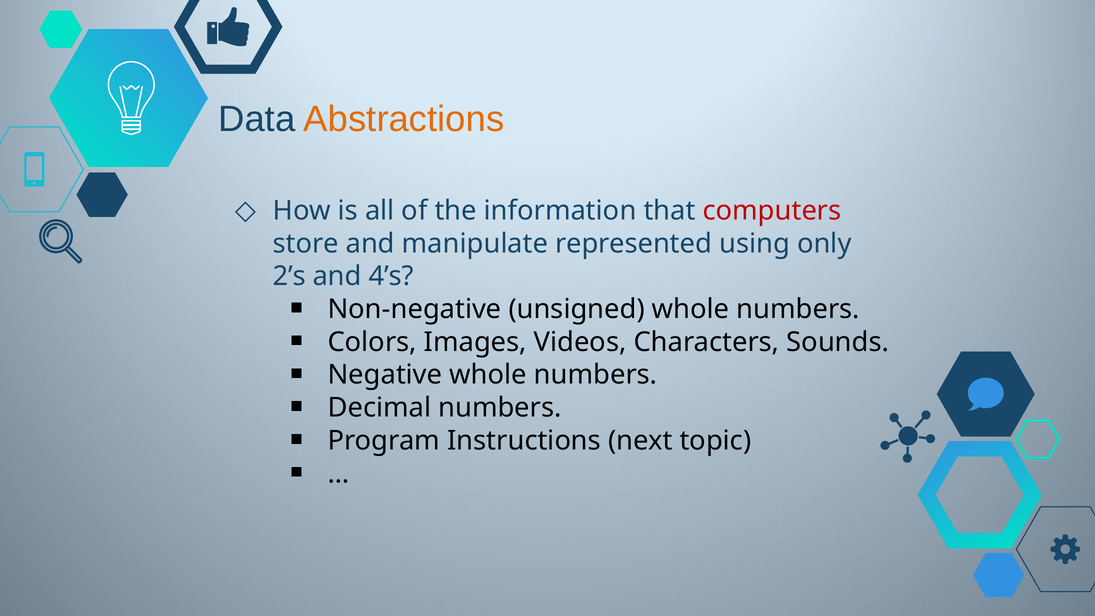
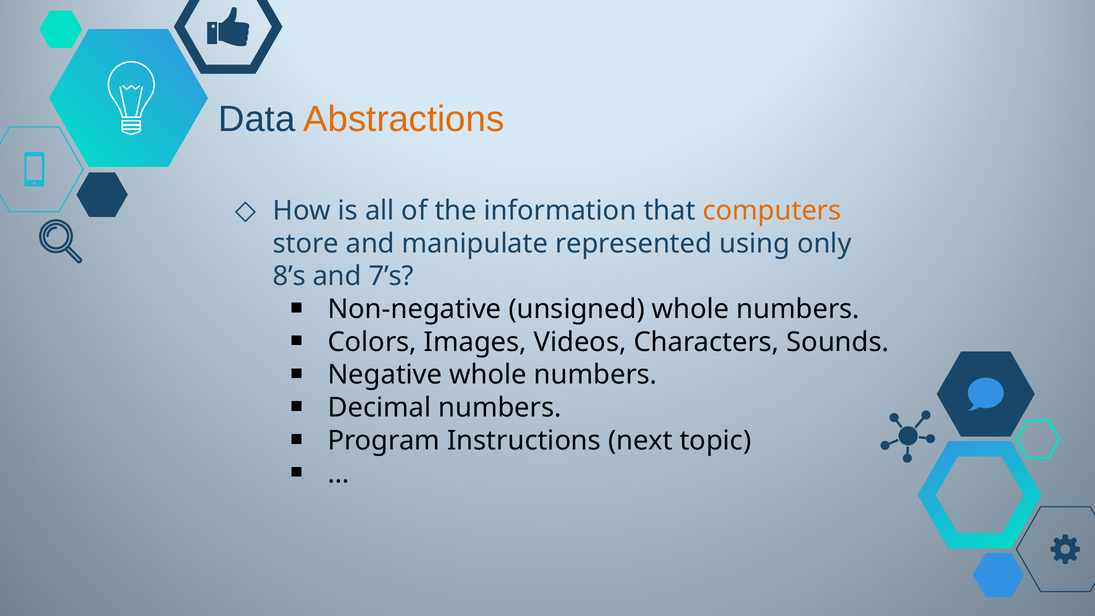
computers colour: red -> orange (772, 211)
2’s: 2’s -> 8’s (289, 276)
4’s: 4’s -> 7’s (391, 276)
